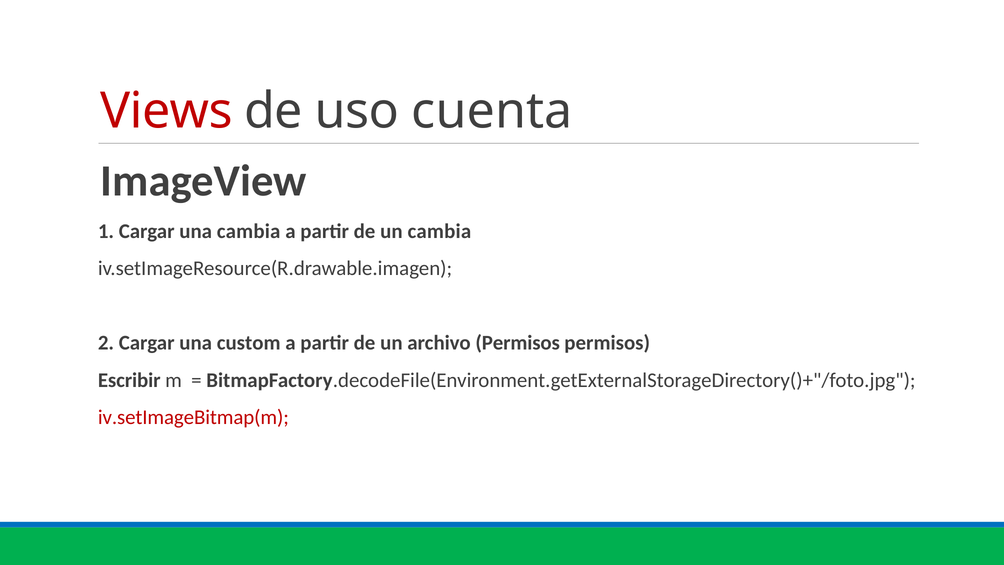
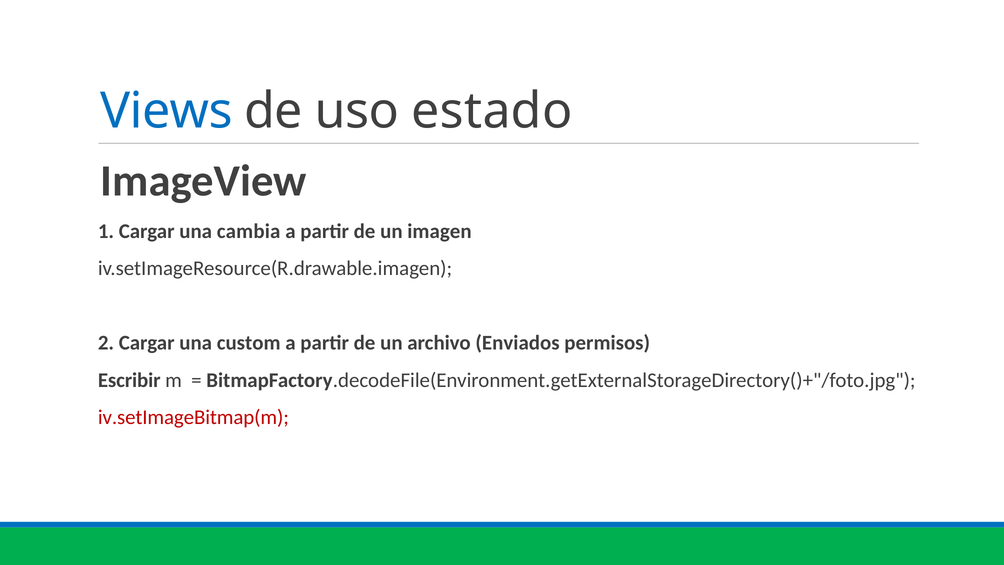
Views colour: red -> blue (167, 111)
cuenta: cuenta -> estado (492, 111)
un cambia: cambia -> imagen (439, 231)
archivo Permisos: Permisos -> Enviados (518, 343)
